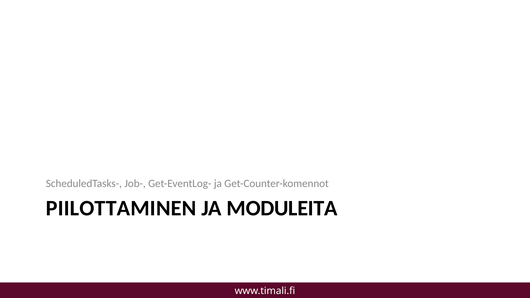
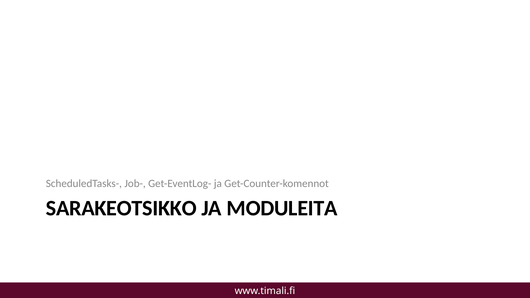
PIILOTTAMINEN: PIILOTTAMINEN -> SARAKEOTSIKKO (121, 208)
